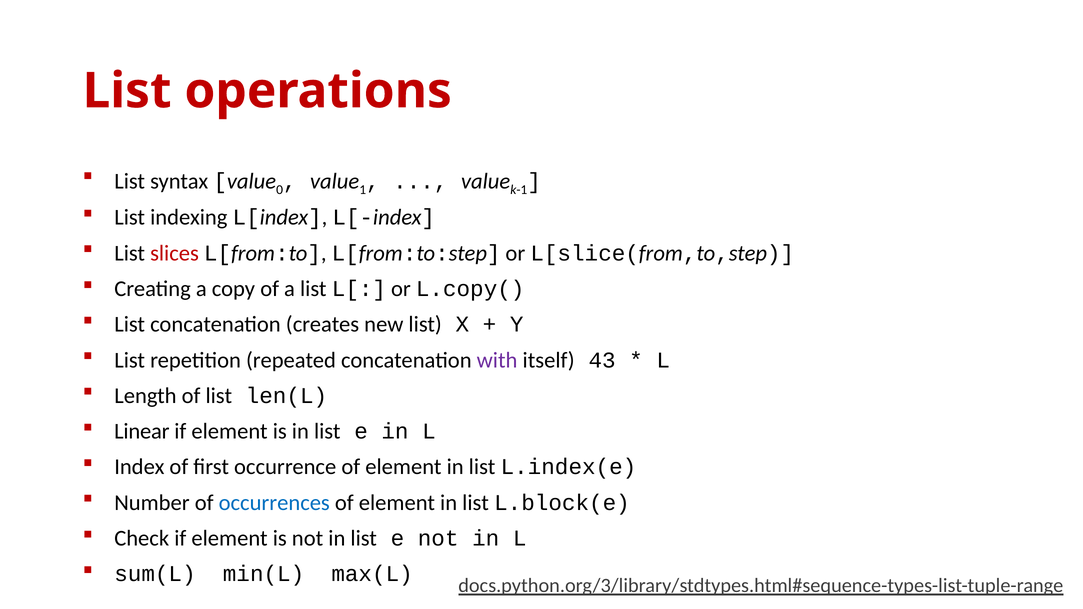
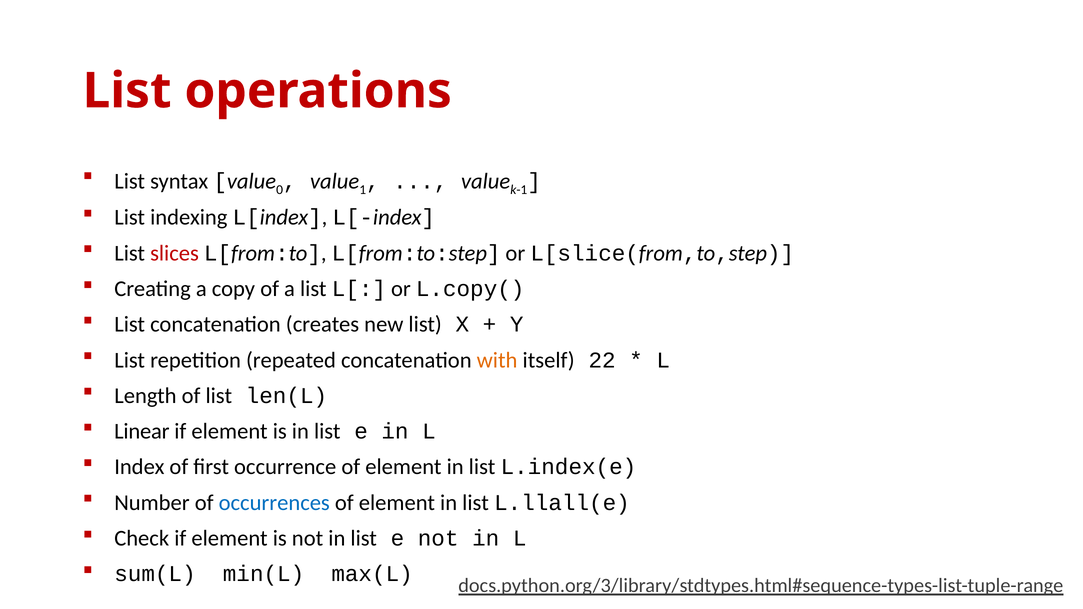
with colour: purple -> orange (497, 360)
43: 43 -> 22 (602, 360)
L.block(e: L.block(e -> L.llall(e (562, 503)
